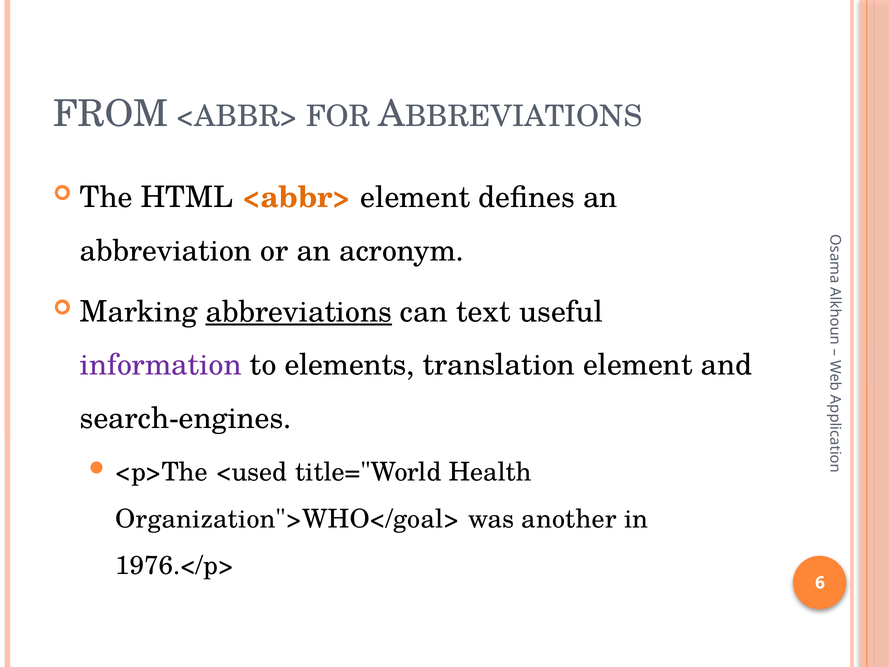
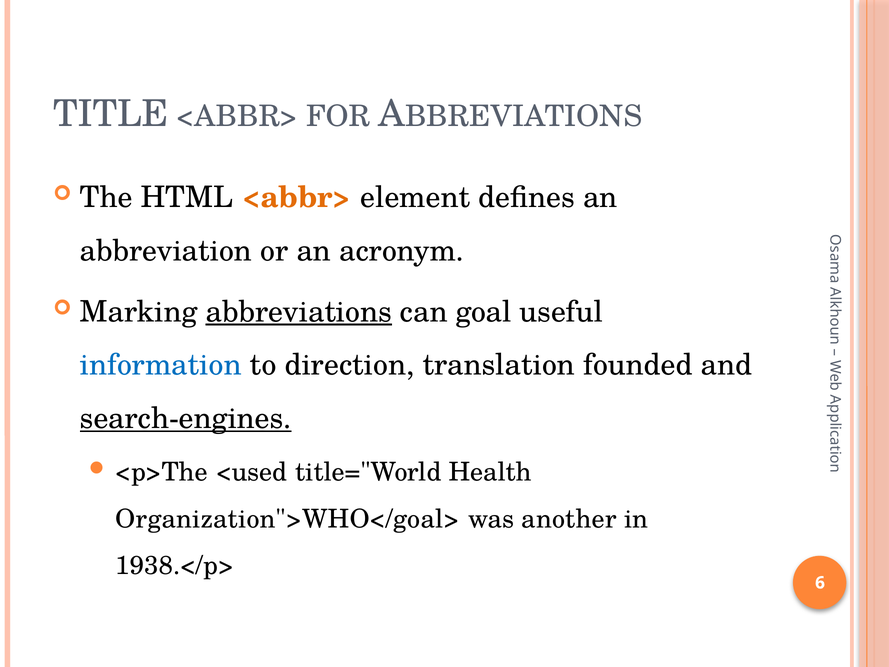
FROM: FROM -> TITLE (111, 114)
text: text -> goal (484, 312)
information colour: purple -> blue (161, 365)
elements: elements -> direction (349, 365)
translation element: element -> founded (638, 365)
search-engines underline: none -> present (186, 418)
1976.</p>: 1976.</p> -> 1938.</p> (175, 565)
